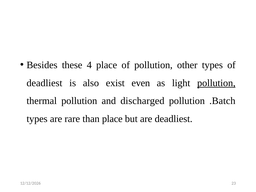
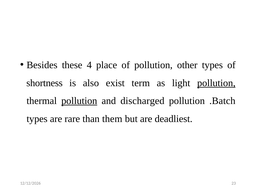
deadliest: deadliest -> shortness (45, 83)
even: even -> term (141, 83)
pollution underline: none -> present (79, 101)
than place: place -> them (112, 119)
